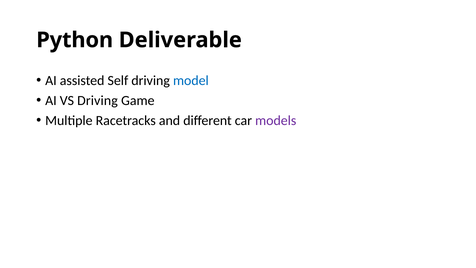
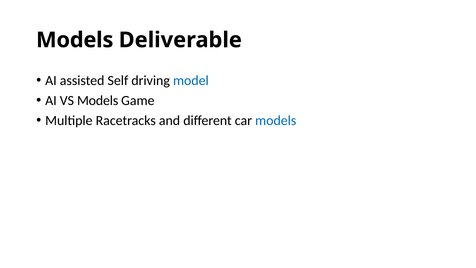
Python: Python -> Models (75, 40)
VS Driving: Driving -> Models (98, 100)
models colour: purple -> blue (276, 120)
